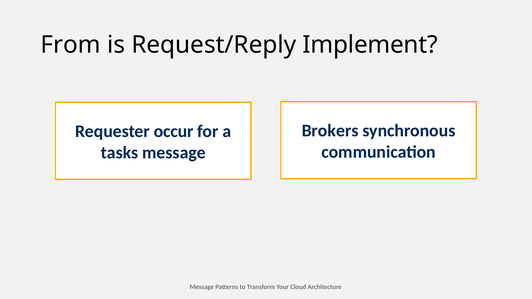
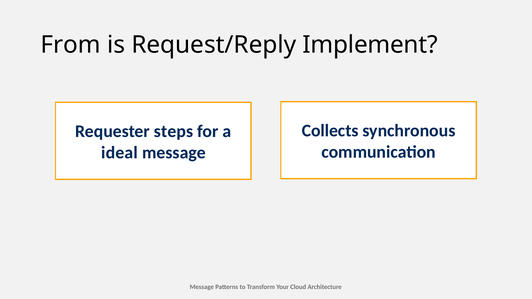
Brokers: Brokers -> Collects (330, 131)
occur: occur -> steps (174, 132)
tasks: tasks -> ideal (119, 153)
